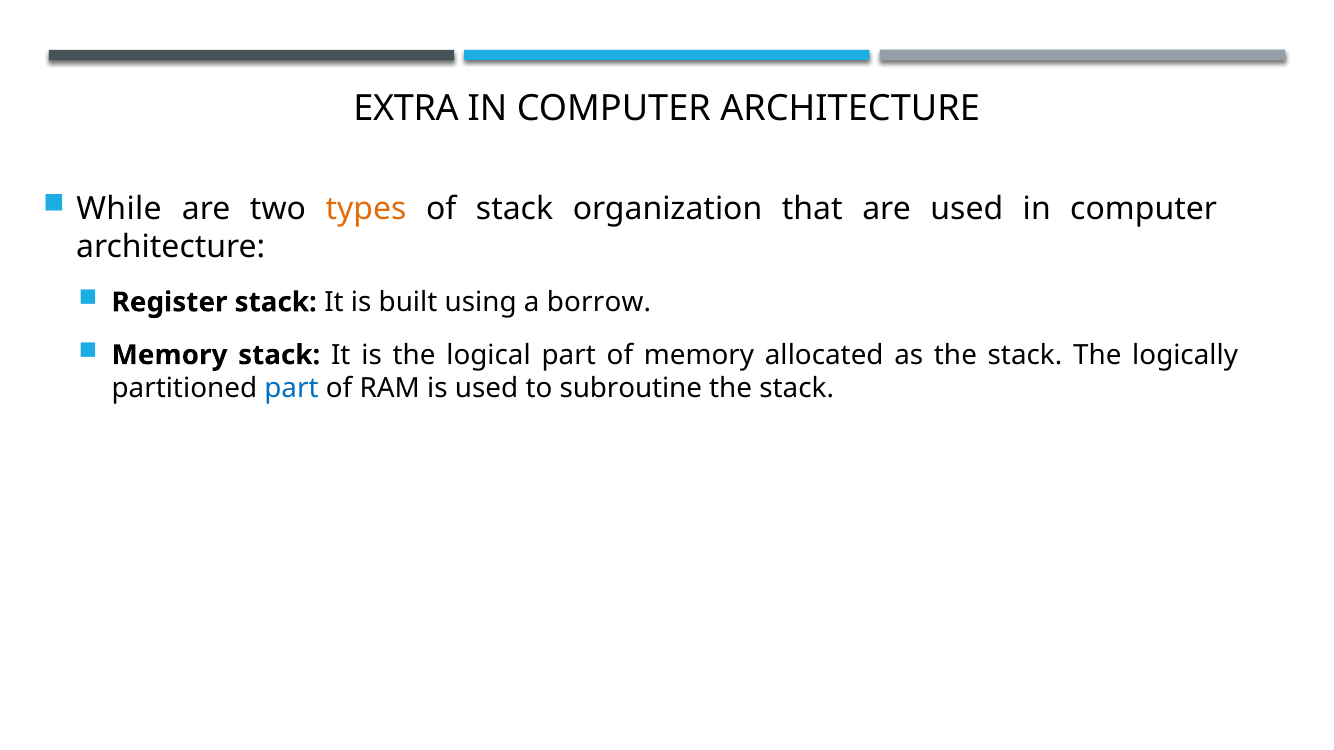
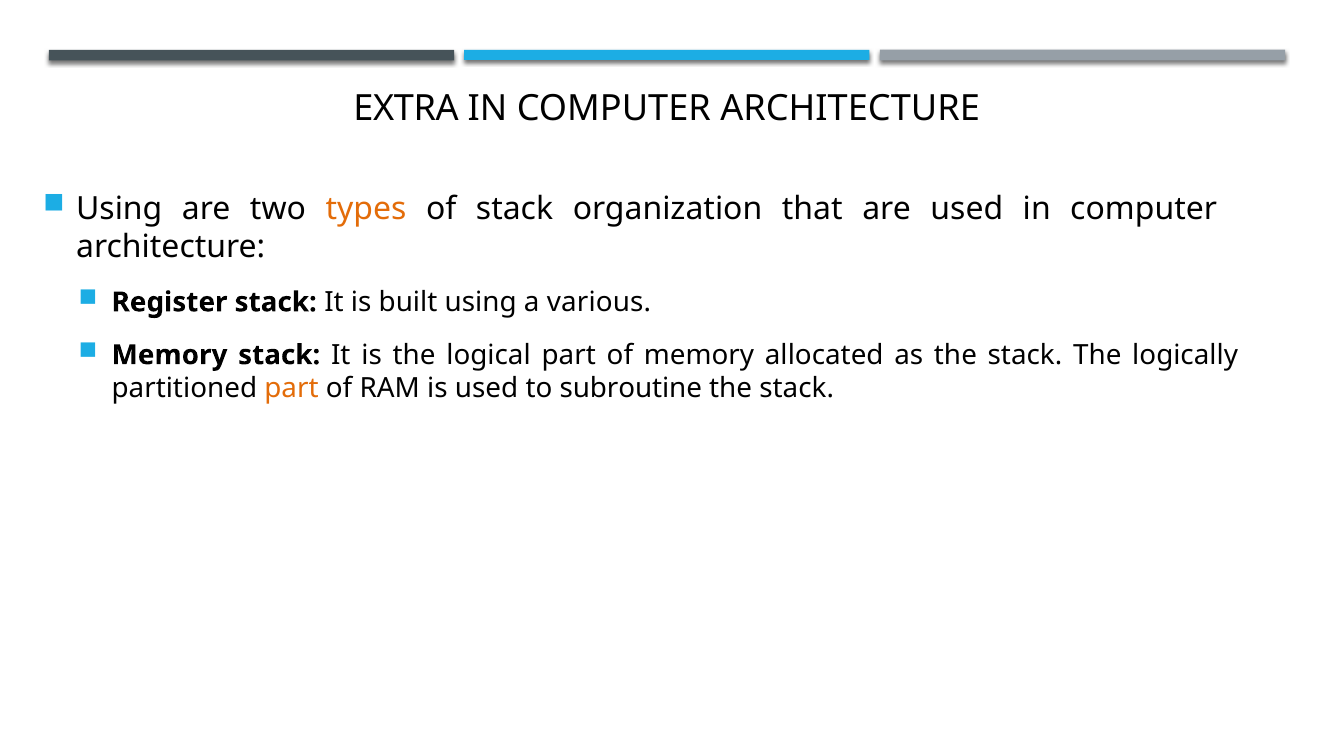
While: While -> Using (119, 209)
borrow: borrow -> various (599, 302)
part colour: blue -> orange (292, 389)
